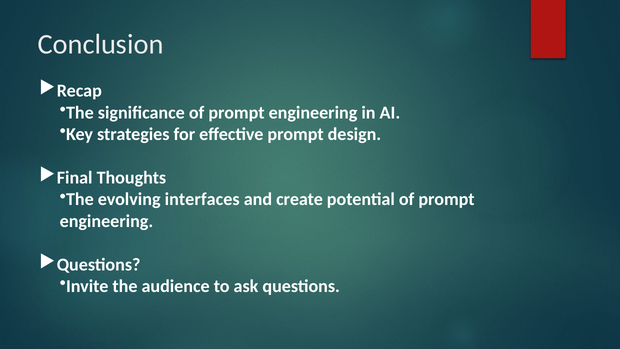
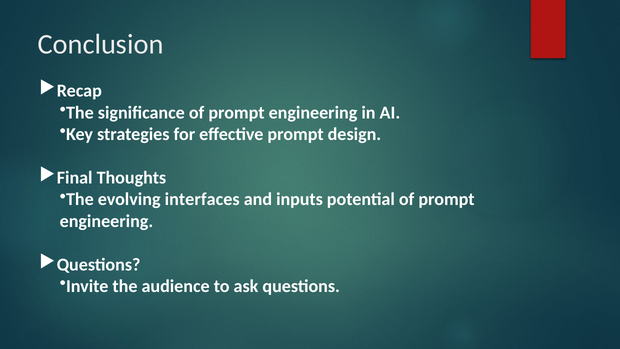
create: create -> inputs (300, 199)
